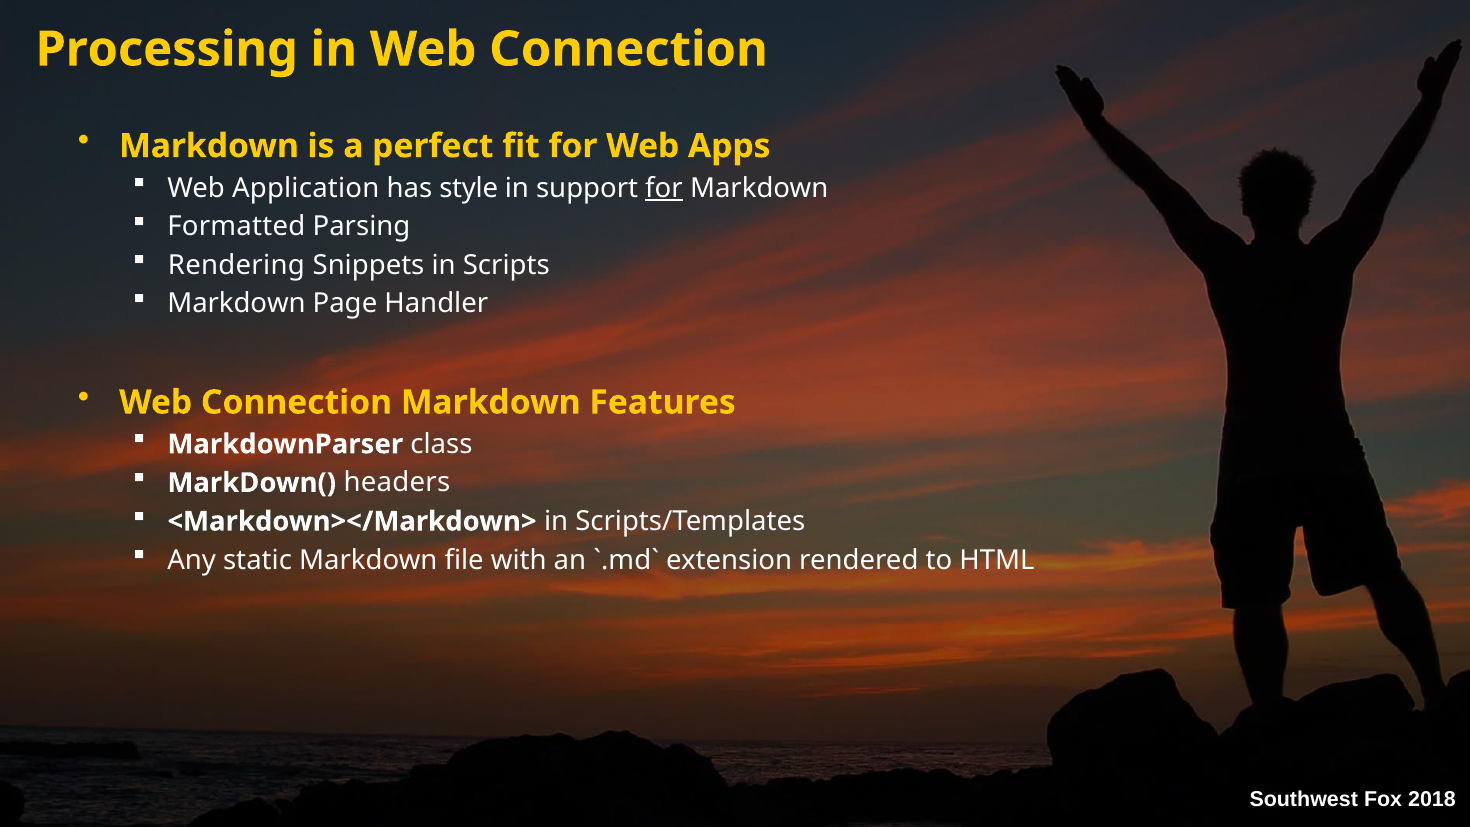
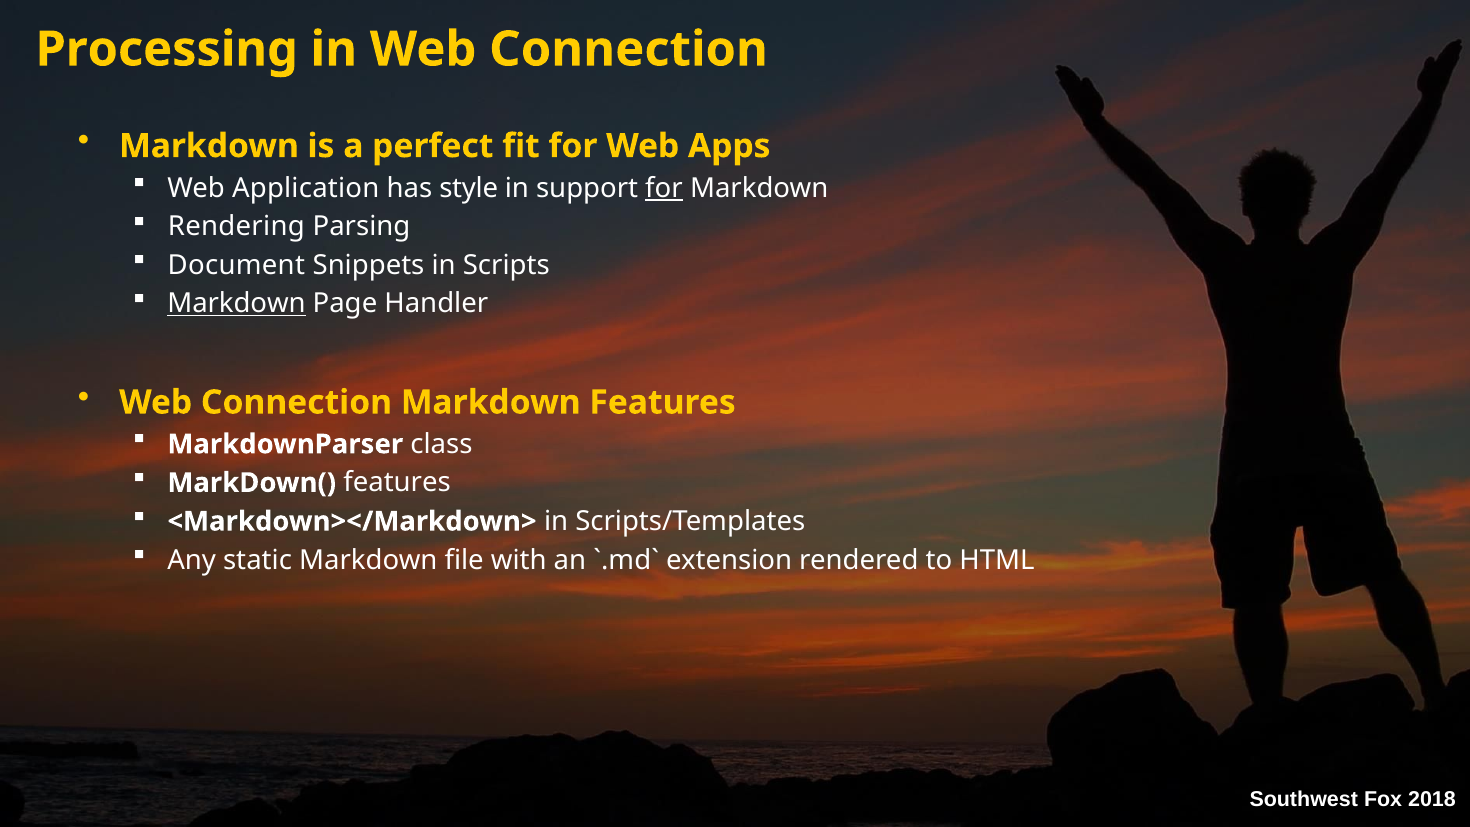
Formatted: Formatted -> Rendering (236, 226)
Rendering: Rendering -> Document (236, 265)
Markdown underline: none -> present (237, 304)
MarkDown( headers: headers -> features (397, 483)
